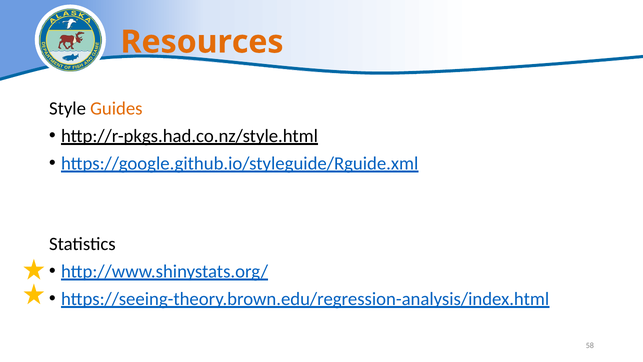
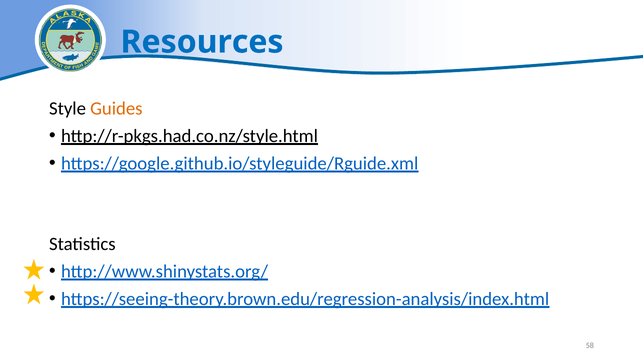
Resources colour: orange -> blue (202, 42)
